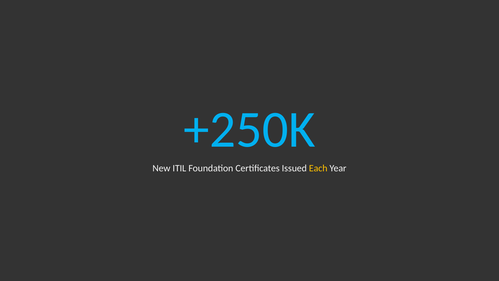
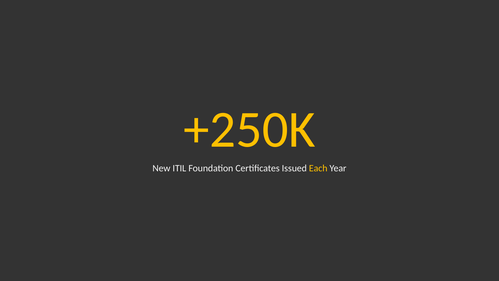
+250K colour: light blue -> yellow (249, 129)
